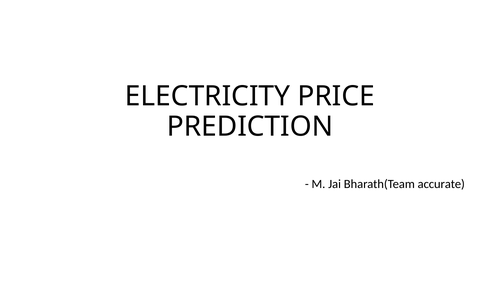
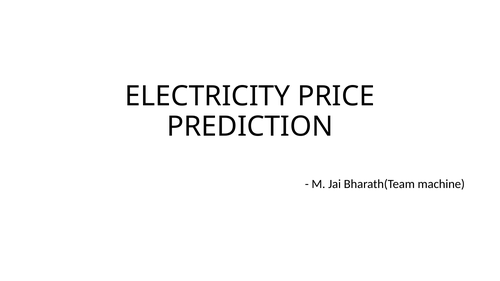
accurate: accurate -> machine (441, 184)
